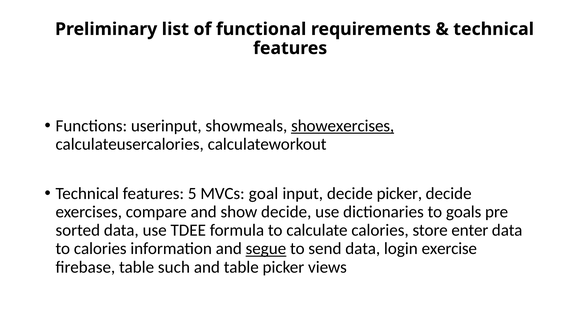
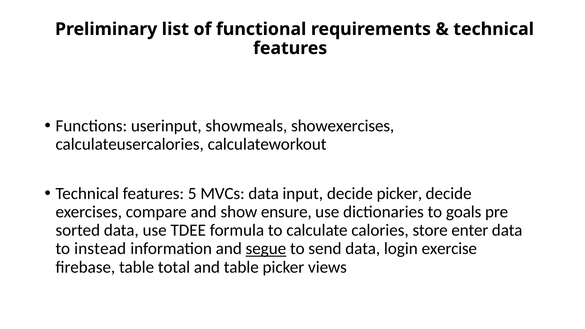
showexercises underline: present -> none (343, 126)
MVCs goal: goal -> data (264, 193)
show decide: decide -> ensure (286, 212)
to calories: calories -> instead (100, 249)
such: such -> total (174, 267)
